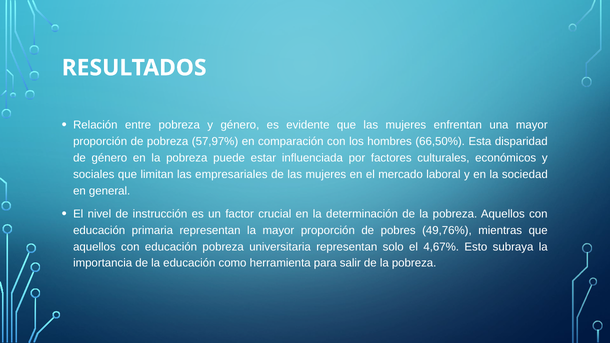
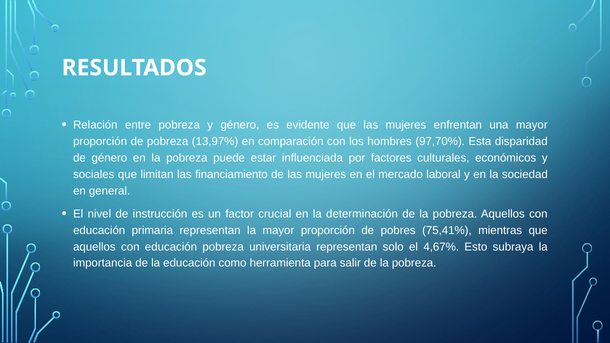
57,97%: 57,97% -> 13,97% (215, 142)
66,50%: 66,50% -> 97,70% (440, 142)
empresariales: empresariales -> financiamiento (231, 175)
49,76%: 49,76% -> 75,41% (447, 230)
